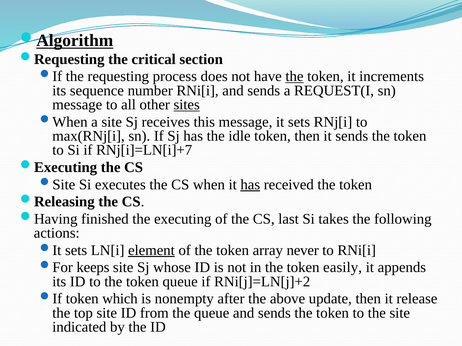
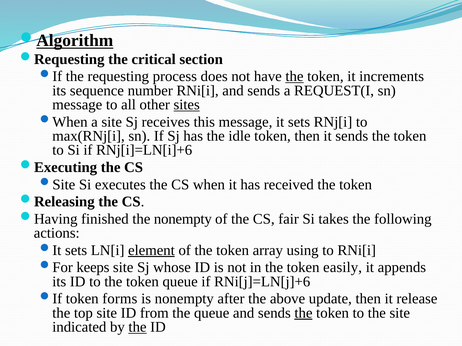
RNj[i]=LN[i]+7: RNj[i]=LN[i]+7 -> RNj[i]=LN[i]+6 (144, 150)
has underline: present -> none (250, 185)
the executing: executing -> nonempty (183, 219)
last: last -> fair (289, 219)
never: never -> using (303, 251)
RNi[j]=LN[j]+2: RNi[j]=LN[j]+2 -> RNi[j]=LN[j]+6 (262, 282)
which: which -> forms (120, 299)
the underline: none -> present (303, 313)
the underline: none -> present (138, 327)
